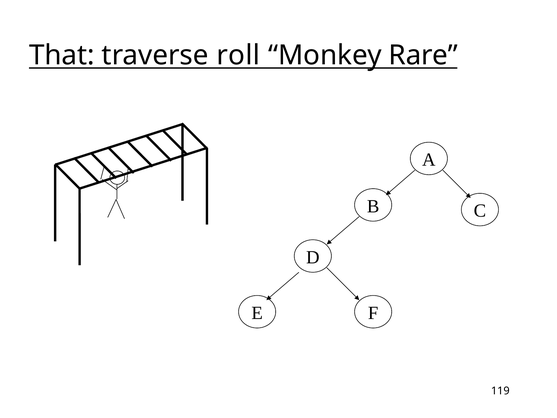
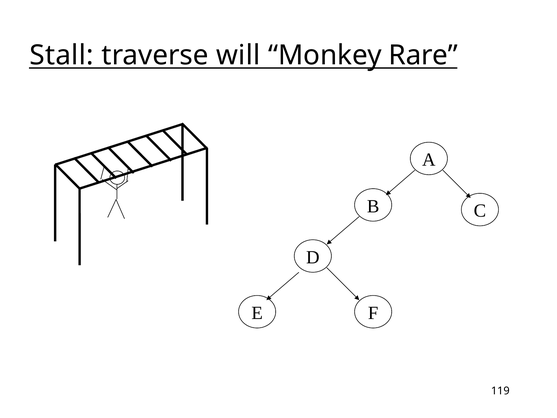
That: That -> Stall (62, 55)
roll: roll -> will (238, 55)
